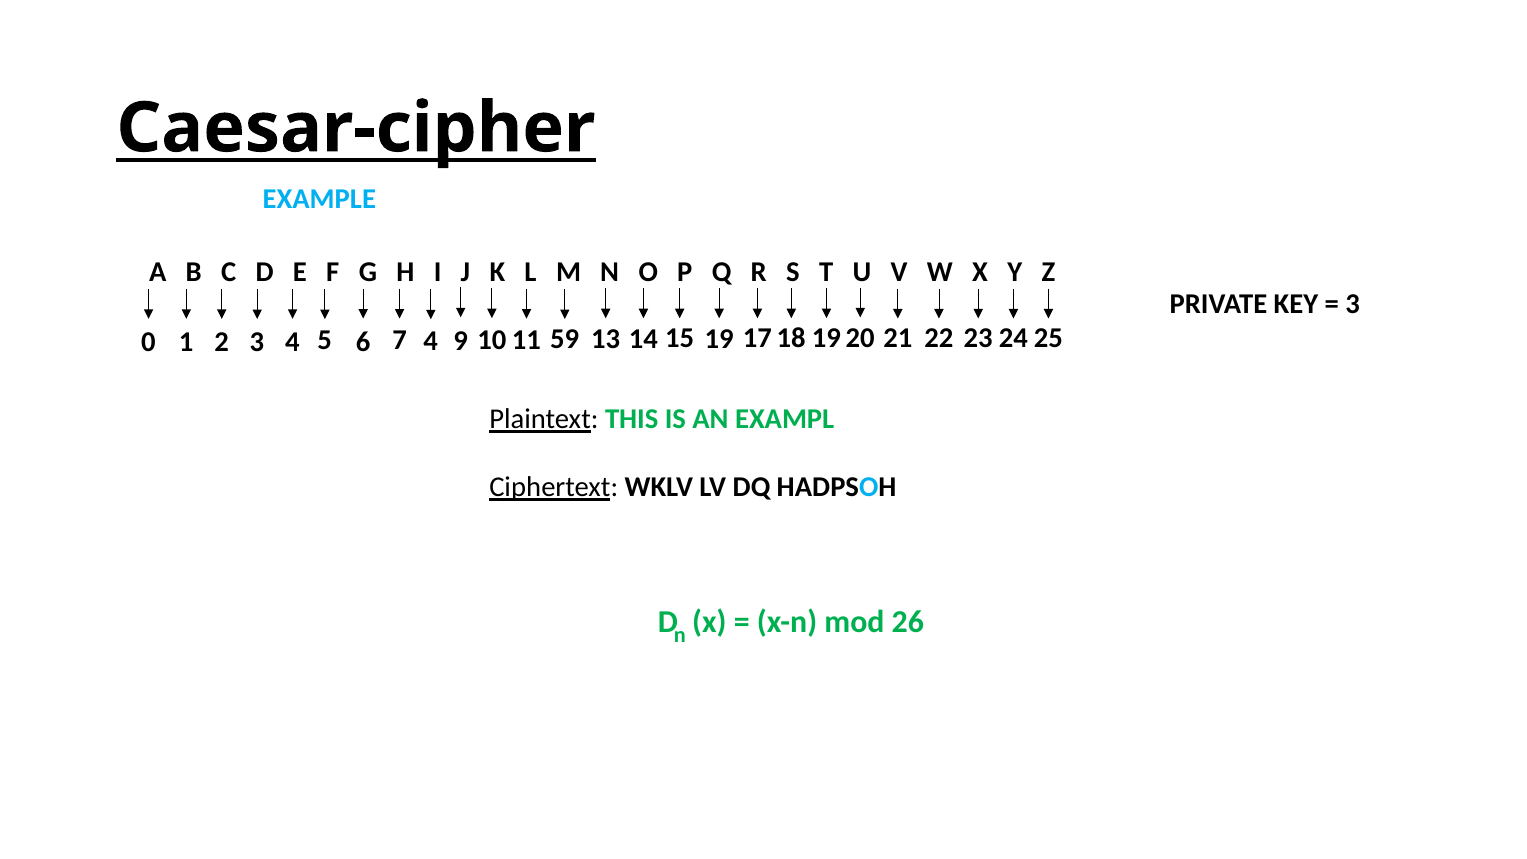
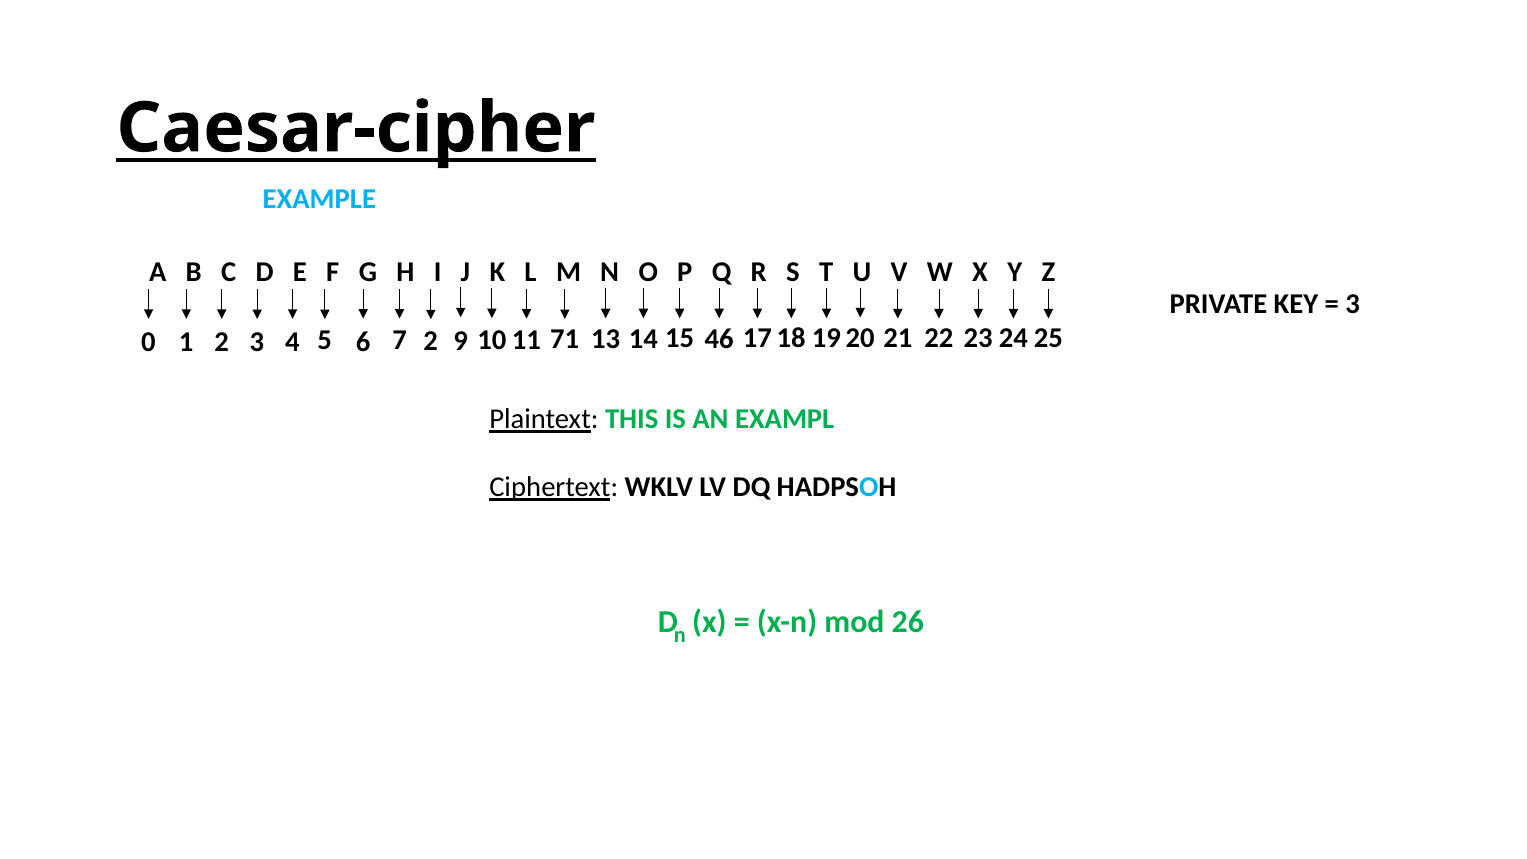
7 4: 4 -> 2 (431, 341)
59: 59 -> 71 (565, 339)
19: 19 -> 46 (719, 339)
